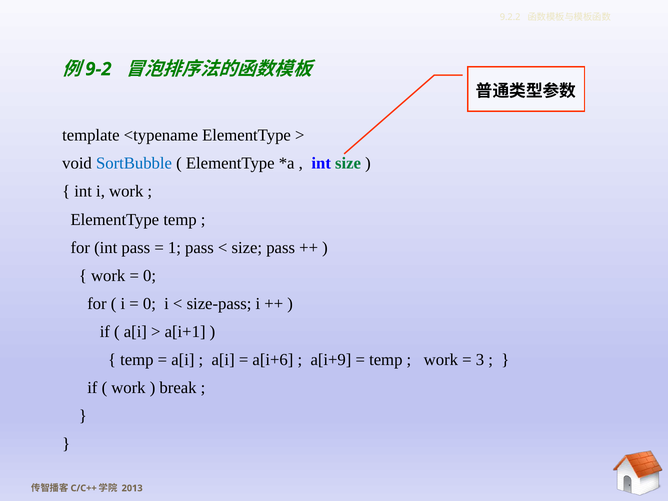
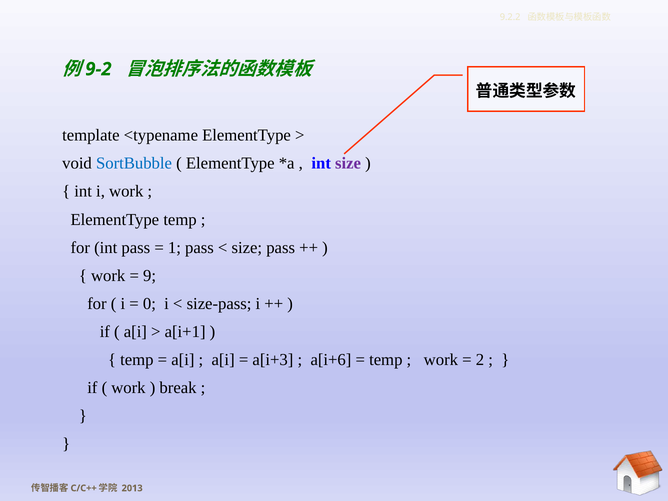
size colour: green -> purple (348, 163)
0: 0 -> 9 (150, 276)
a[i+6: a[i+6 -> a[i+3 (273, 360)
a[i+9: a[i+9 -> a[i+6 (331, 360)
3: 3 -> 2 (480, 360)
